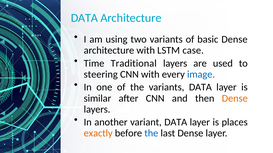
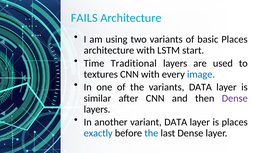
DATA: DATA -> FAILS (84, 18)
basic Dense: Dense -> Places (234, 39)
case: case -> start (193, 50)
steering: steering -> textures (101, 75)
Dense colour: orange -> purple (235, 99)
exactly colour: orange -> blue (98, 134)
